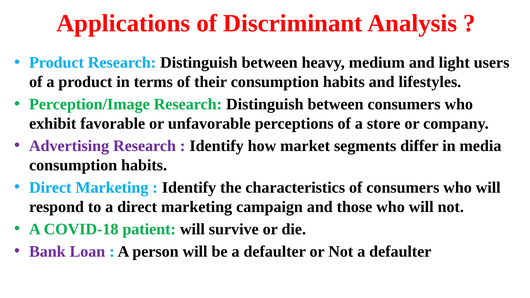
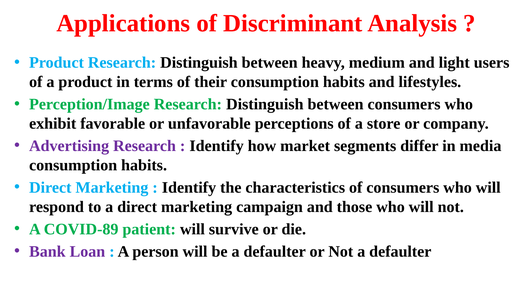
COVID-18: COVID-18 -> COVID-89 (81, 229)
